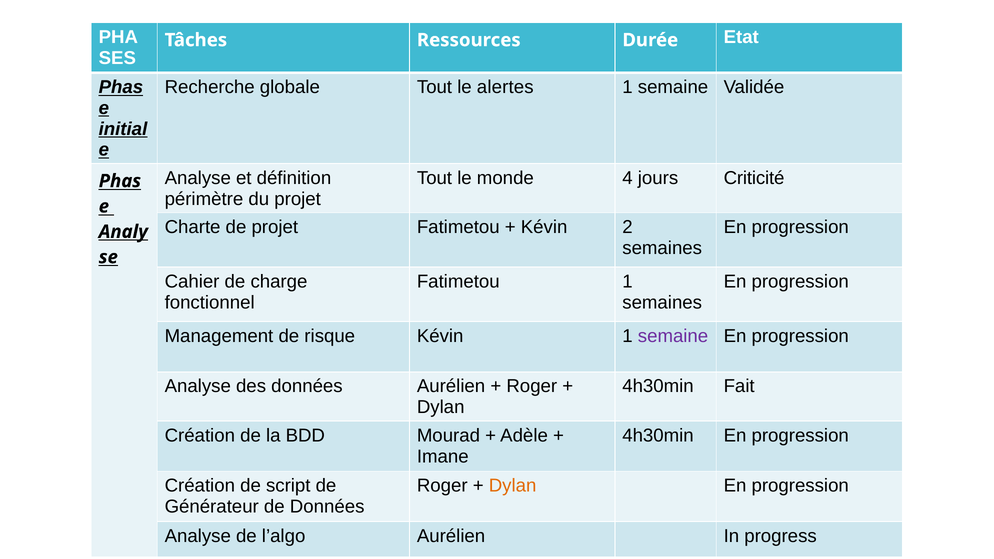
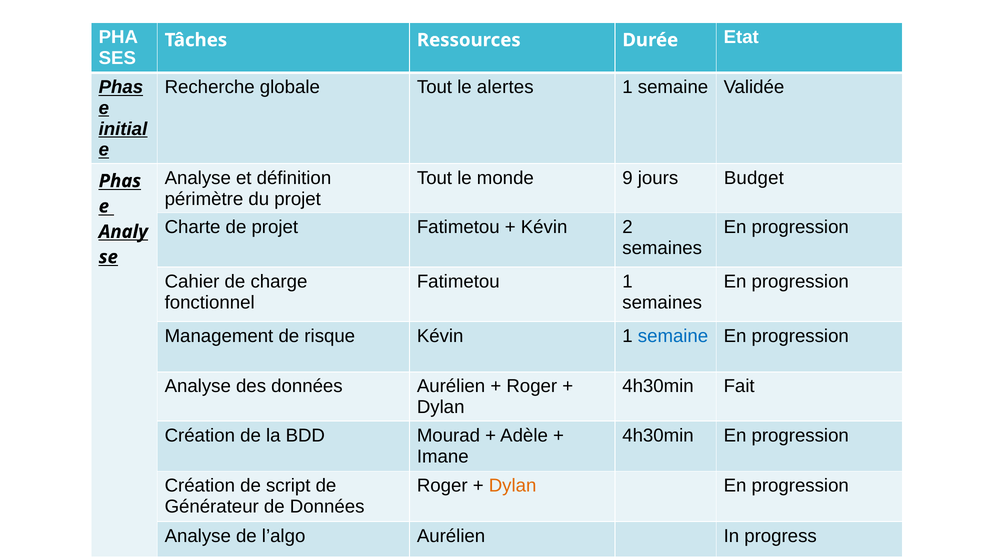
4: 4 -> 9 (628, 178)
Criticité: Criticité -> Budget (754, 178)
semaine colour: purple -> blue (673, 336)
